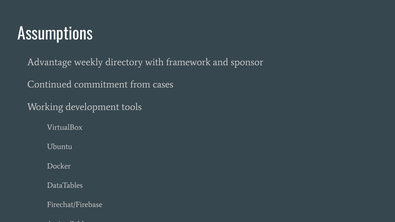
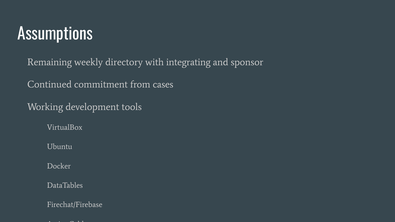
Advantage: Advantage -> Remaining (50, 62)
framework: framework -> integrating (188, 62)
